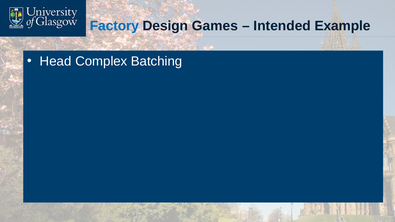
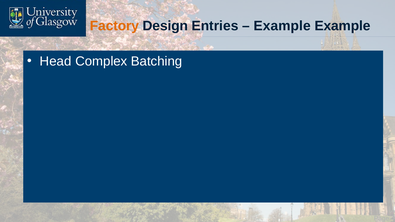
Factory colour: blue -> orange (114, 26)
Games: Games -> Entries (215, 26)
Intended: Intended -> Example (282, 26)
